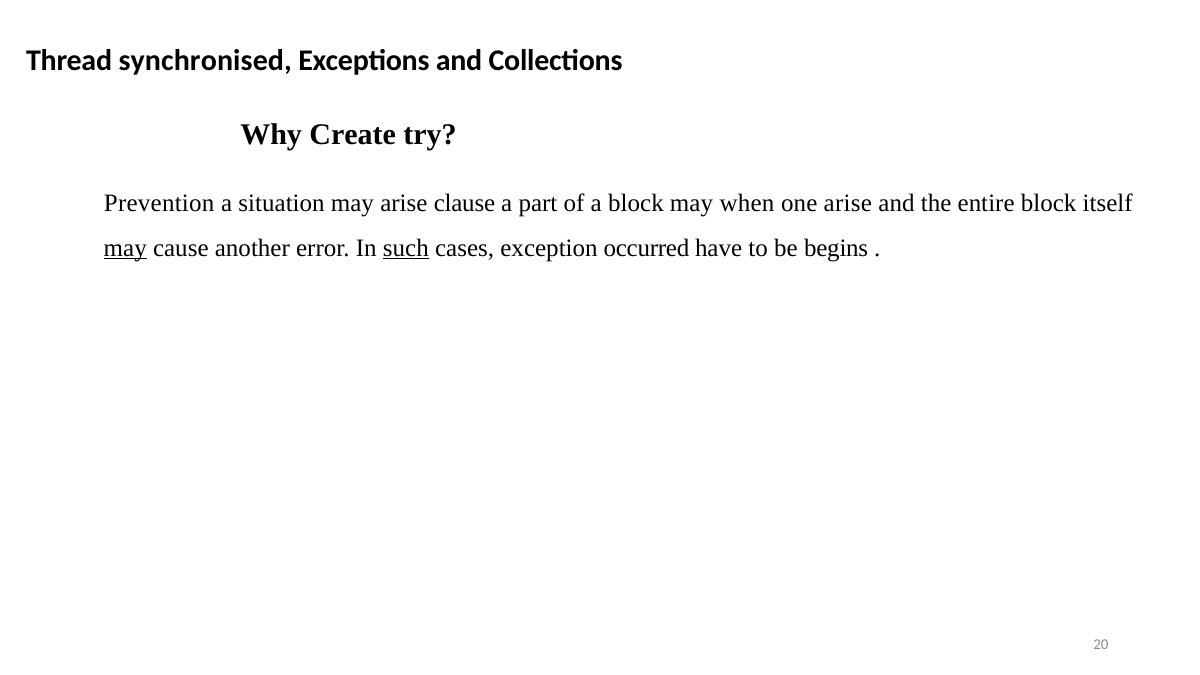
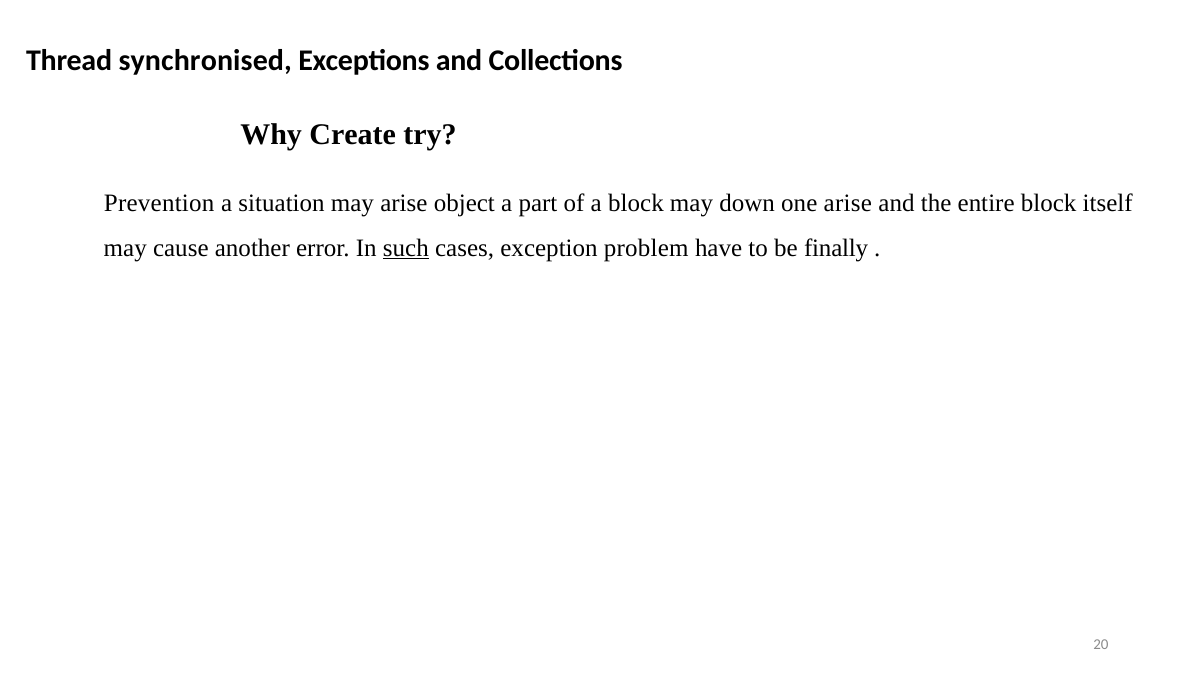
clause: clause -> object (464, 203)
when: when -> down (747, 203)
may underline: present -> none (125, 248)
occurred: occurred -> problem (646, 248)
begins: begins -> finally (836, 248)
